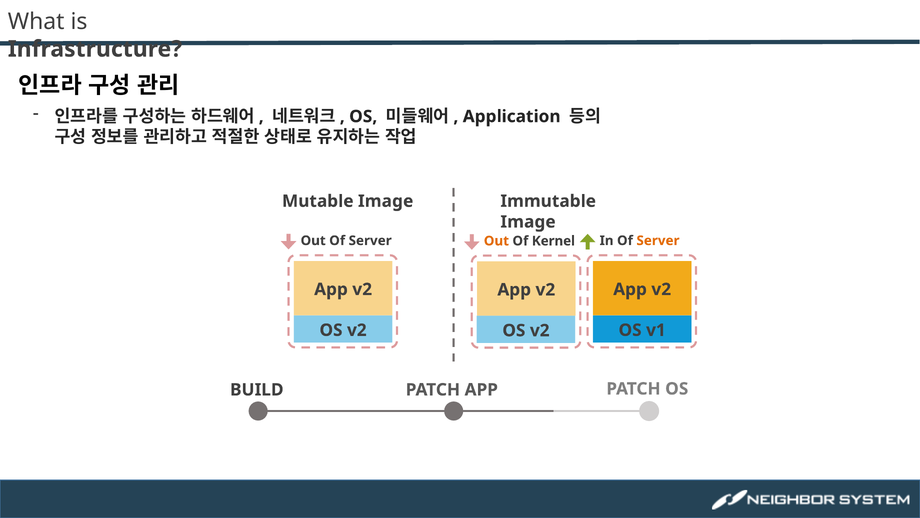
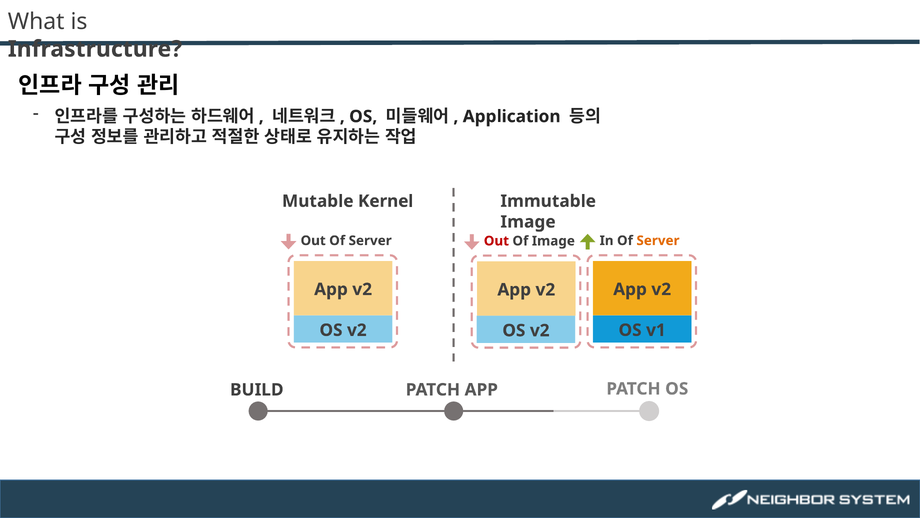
Mutable Image: Image -> Kernel (386, 201)
Out colour: orange -> red (496, 241)
Of Kernel: Kernel -> Image (553, 241)
